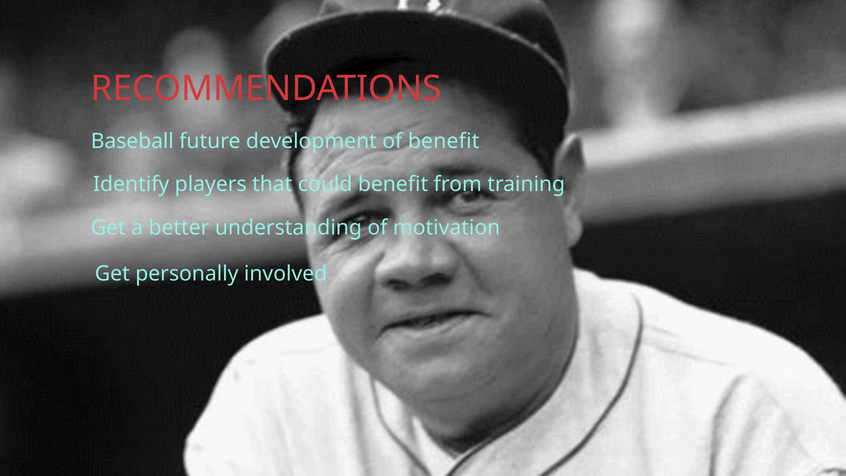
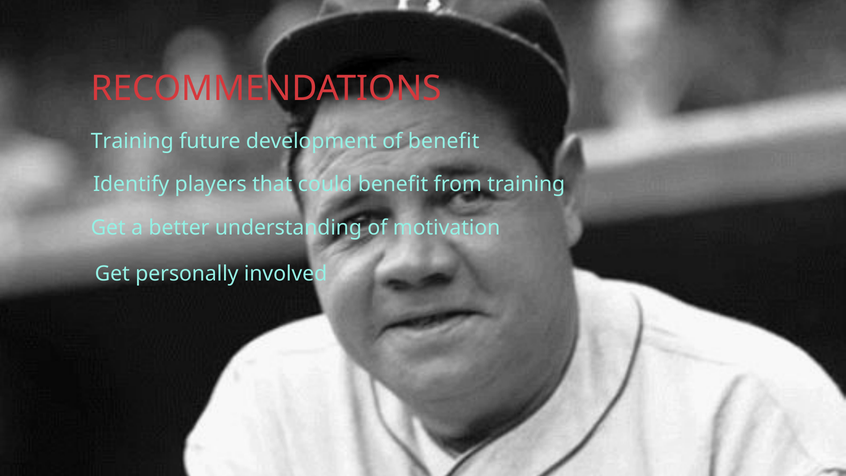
Baseball: Baseball -> Training (132, 141)
